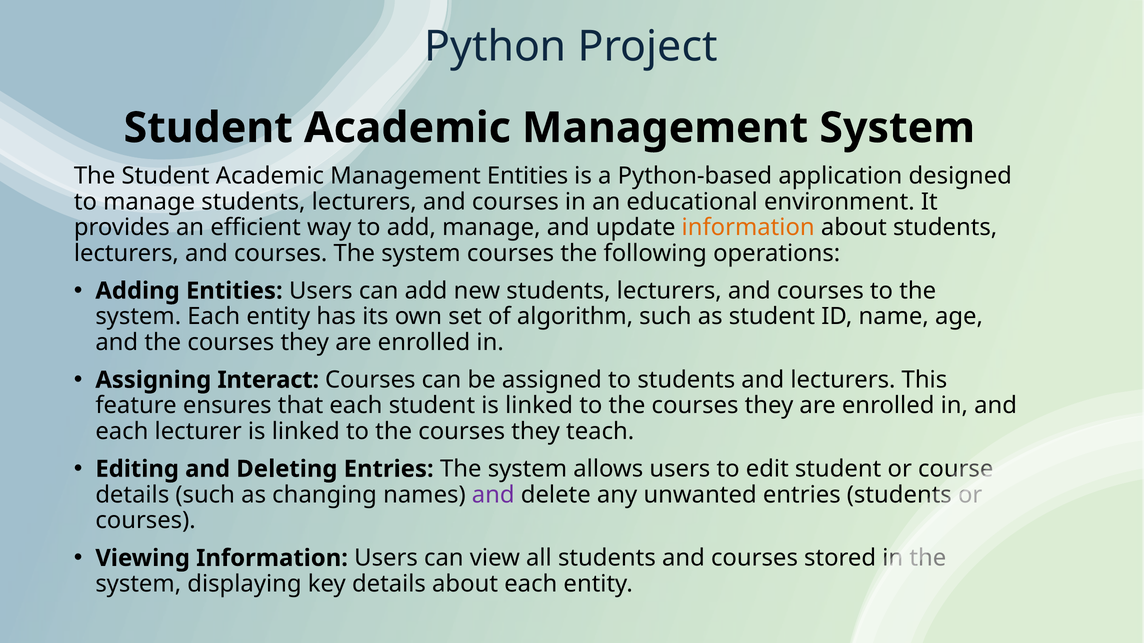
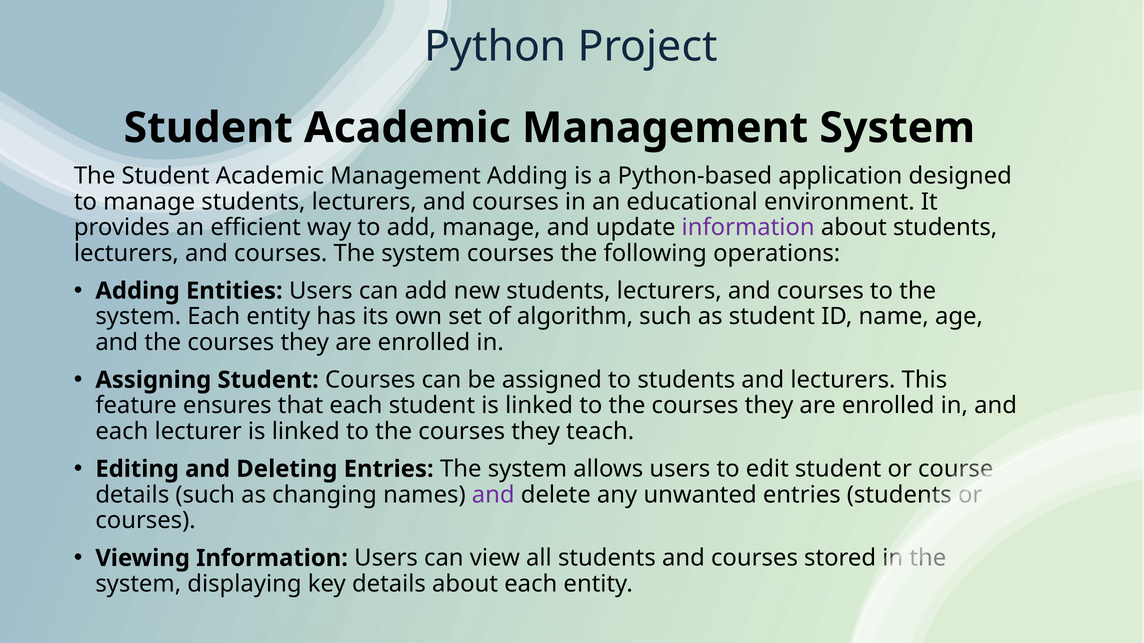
Management Entities: Entities -> Adding (527, 176)
information colour: orange -> purple (748, 228)
Assigning Interact: Interact -> Student (268, 380)
